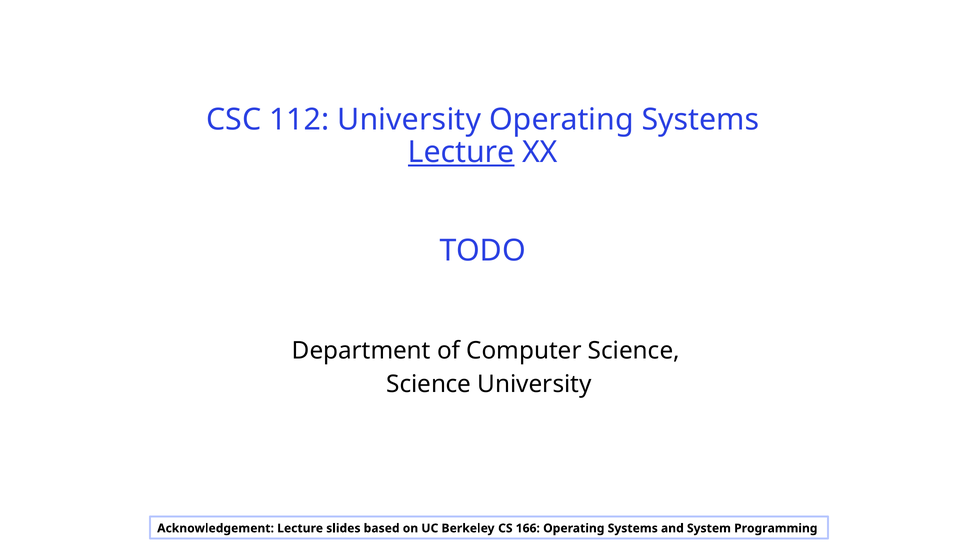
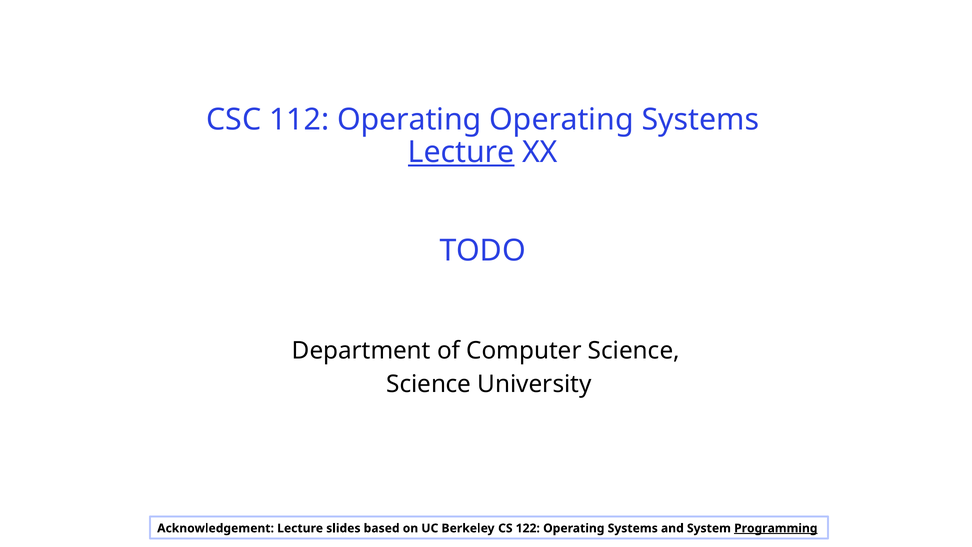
112 University: University -> Operating (409, 119)
166: 166 -> 122 (528, 528)
Programming underline: none -> present (776, 528)
